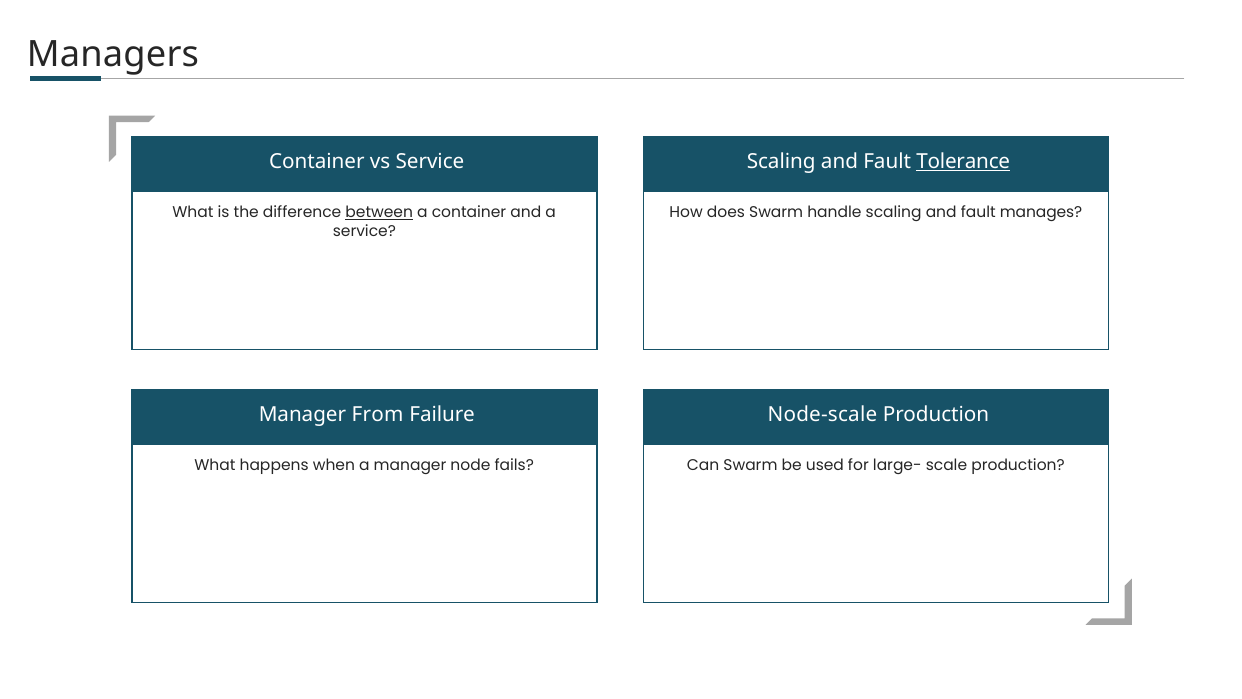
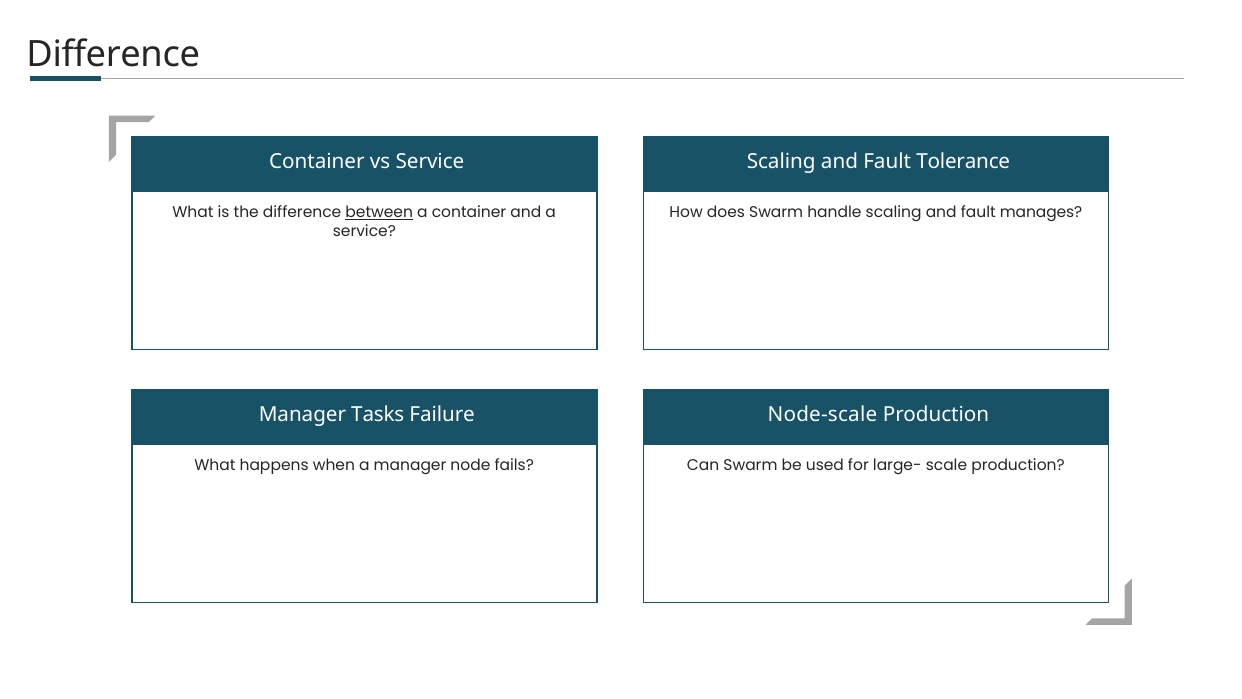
Managers: Managers -> Difference (113, 54)
Tolerance underline: present -> none (963, 161)
From: From -> Tasks (378, 414)
